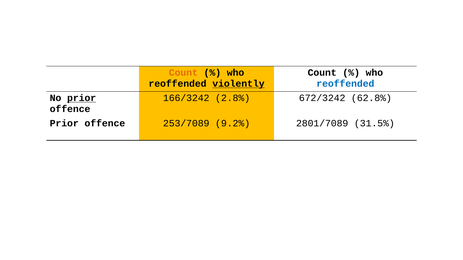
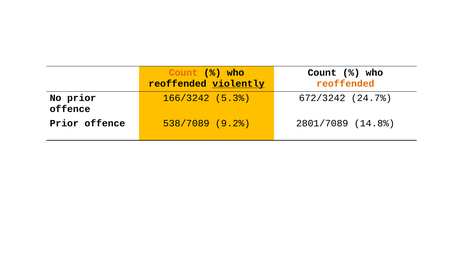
reoffended colour: blue -> orange (345, 84)
prior underline: present -> none (82, 98)
2.8%: 2.8% -> 5.3% (233, 98)
62.8%: 62.8% -> 24.7% (371, 98)
253/7089: 253/7089 -> 538/7089 (186, 124)
31.5%: 31.5% -> 14.8% (374, 124)
